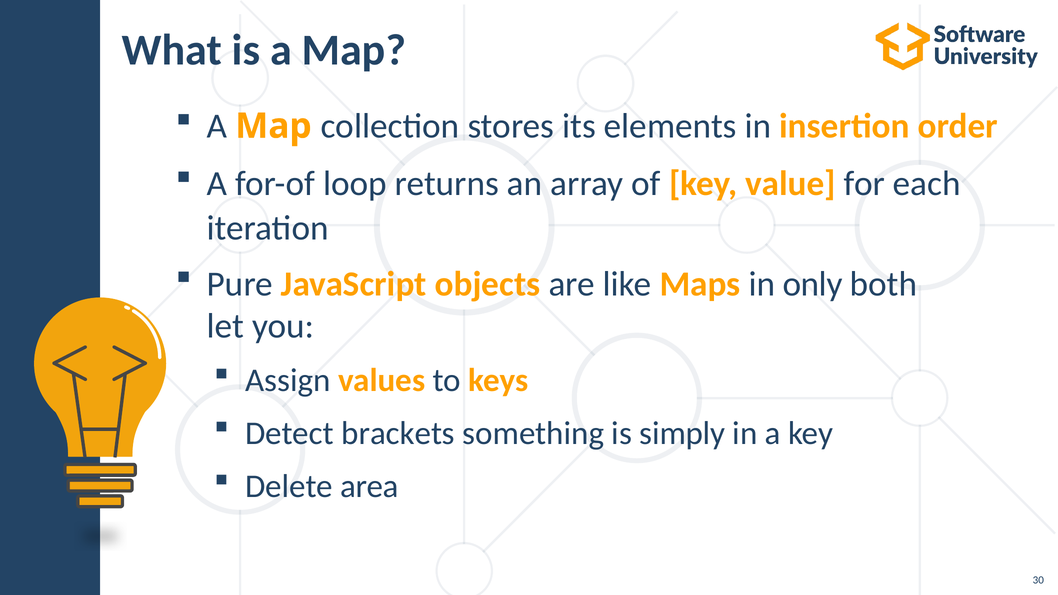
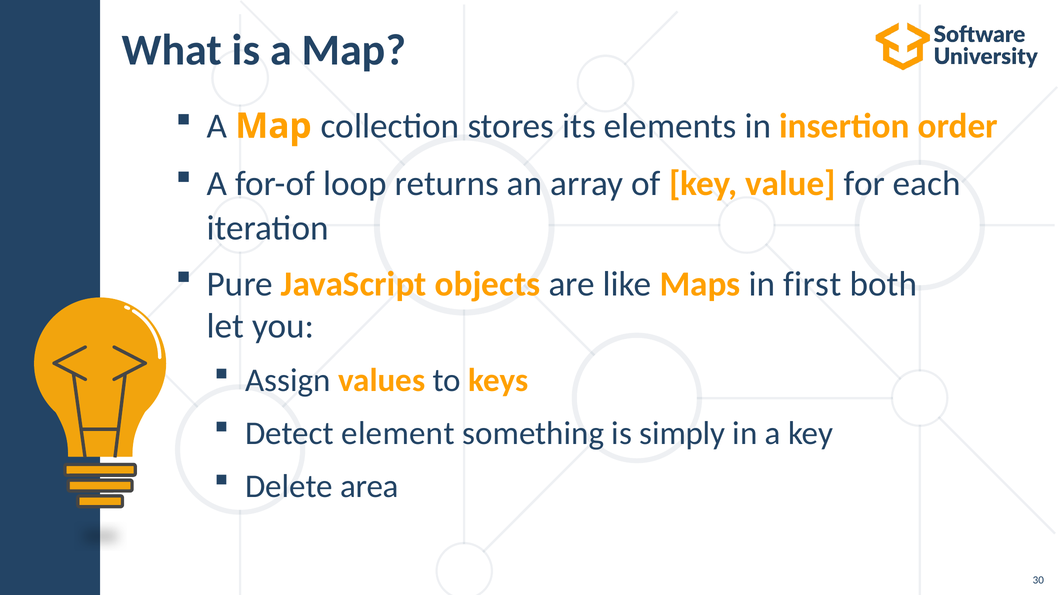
only: only -> first (812, 284)
brackets: brackets -> element (398, 433)
